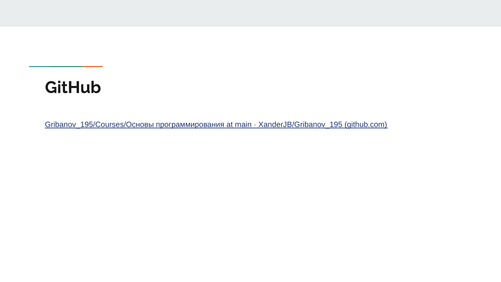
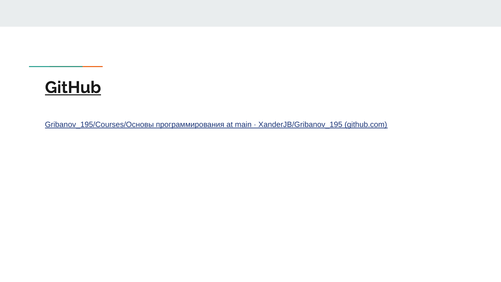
GitHub underline: none -> present (73, 87)
